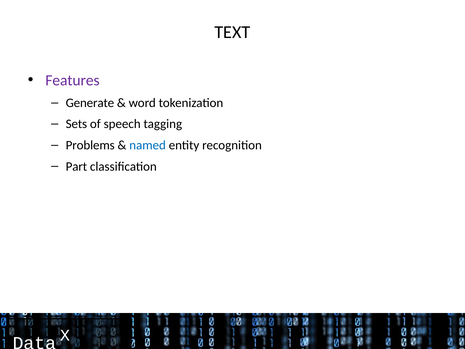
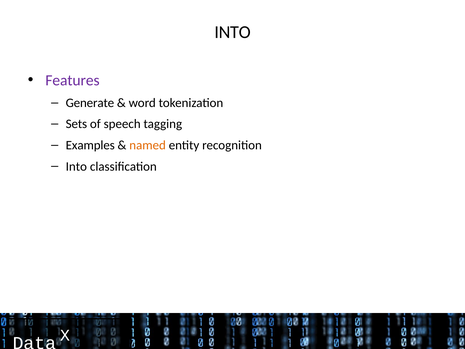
TEXT: TEXT -> INTO (233, 32)
Problems: Problems -> Examples (90, 145)
named colour: blue -> orange (148, 145)
Part: Part -> Into (76, 166)
